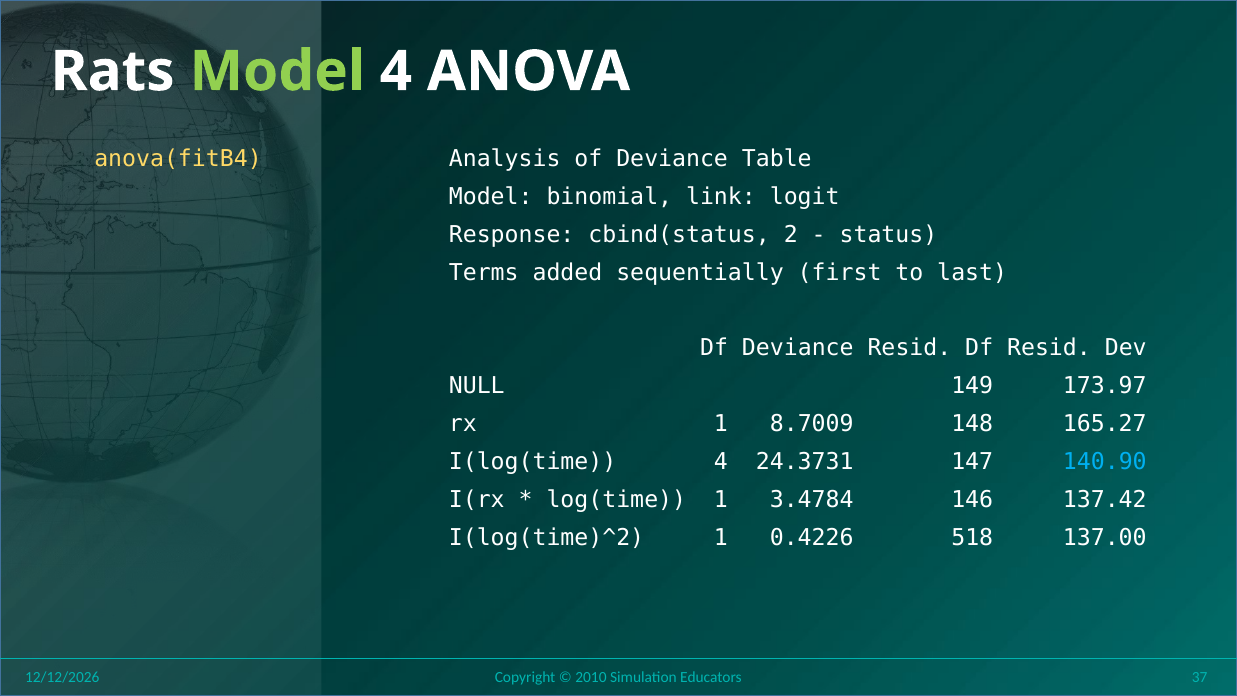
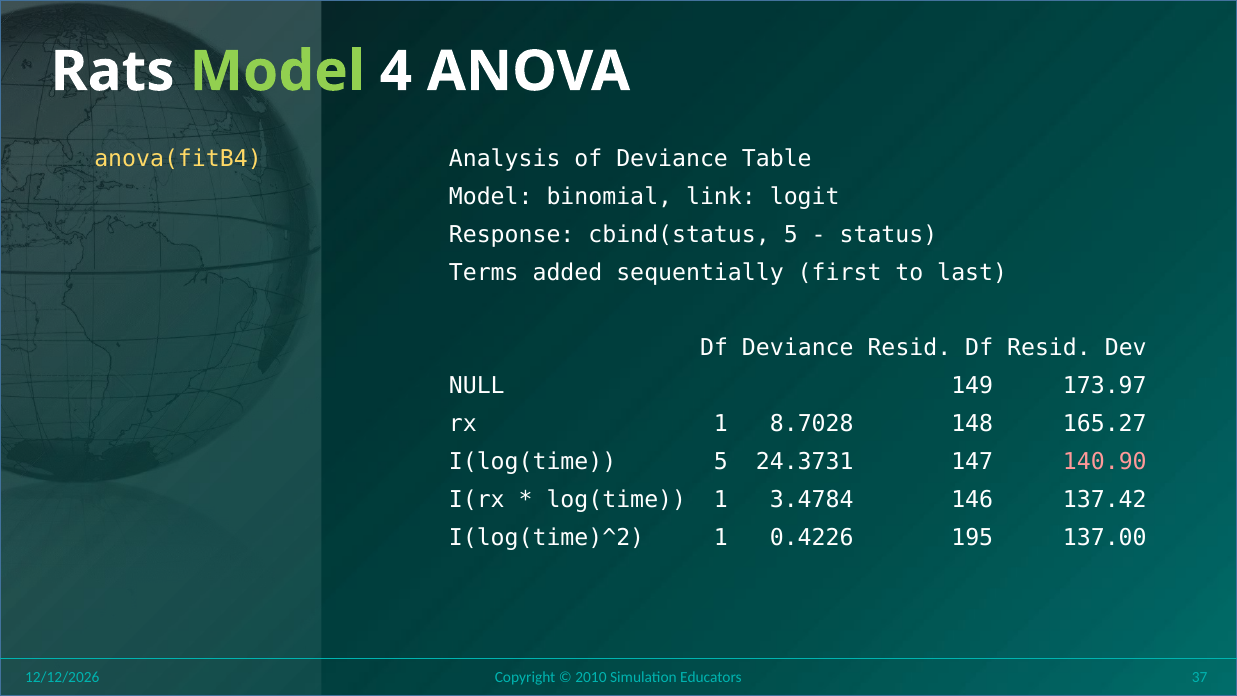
cbind(status 2: 2 -> 5 (791, 234)
8.7009: 8.7009 -> 8.7028 (812, 424)
I(log(time 4: 4 -> 5 (721, 462)
140.90 colour: light blue -> pink (1105, 462)
518: 518 -> 195 (972, 538)
